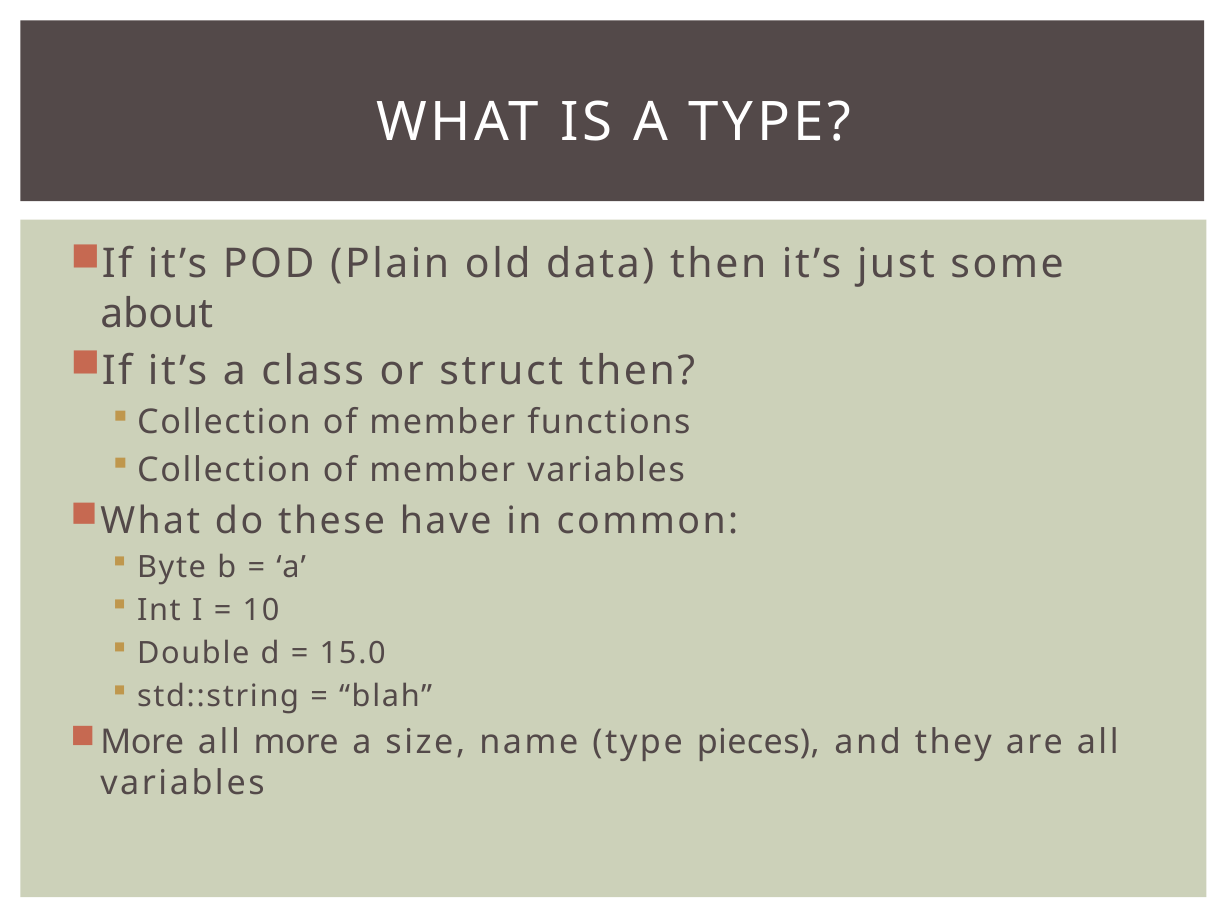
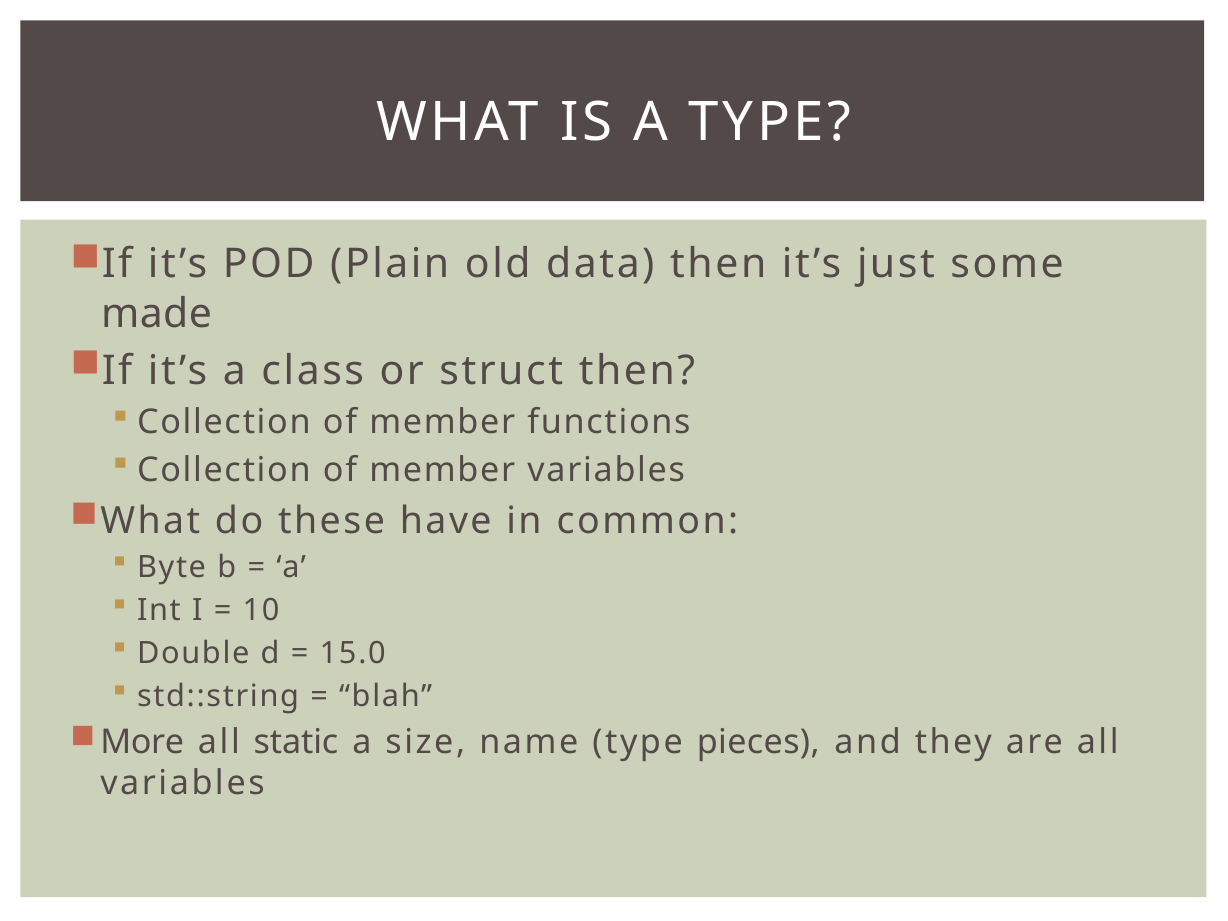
about: about -> made (156, 314)
all more: more -> static (296, 742)
